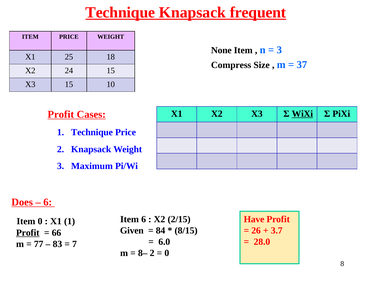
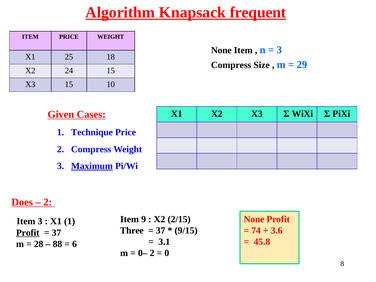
Technique: Technique -> Algorithm (120, 12)
37: 37 -> 29 (302, 65)
WiXi underline: present -> none (302, 114)
Profit: Profit -> Given (61, 114)
2 Knapsack: Knapsack -> Compress (91, 149)
Maximum underline: none -> present (92, 166)
6: 6 -> 2 (48, 202)
Item 6: 6 -> 9 (144, 219)
Have: Have -> None (254, 219)
Item 0: 0 -> 3 (40, 221)
Given: Given -> Three (132, 231)
84: 84 -> 37 (161, 231)
8/15: 8/15 -> 9/15 (186, 231)
26: 26 -> 74 (256, 231)
3.7: 3.7 -> 3.6 (277, 231)
66: 66 -> 37 (56, 233)
6.0: 6.0 -> 3.1 (164, 242)
28.0: 28.0 -> 45.8 (262, 242)
77: 77 -> 28 (39, 244)
83: 83 -> 88 (57, 244)
7: 7 -> 6 (74, 244)
8–: 8– -> 0– (143, 253)
